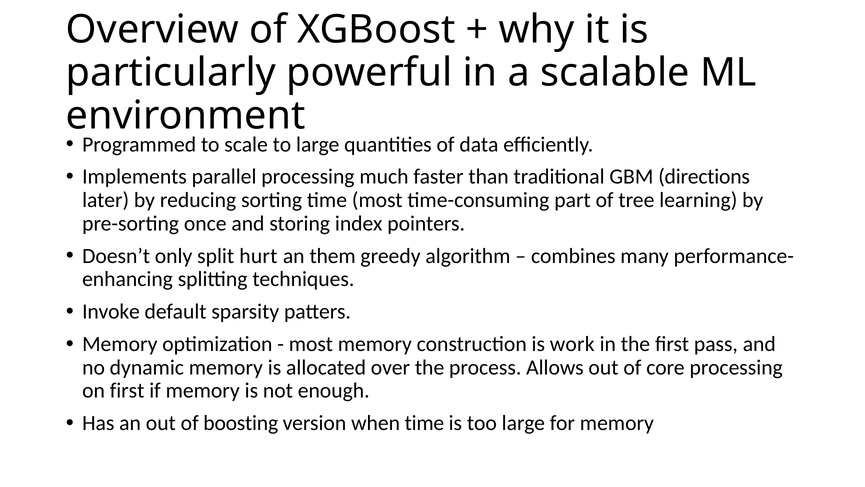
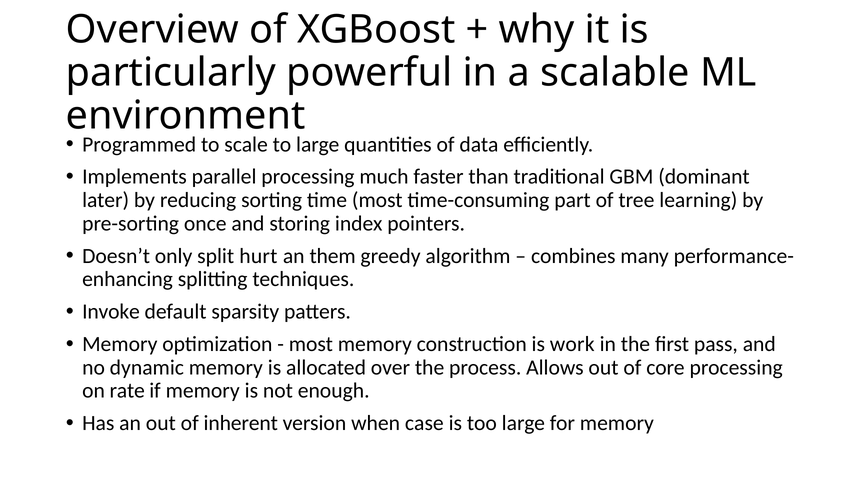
directions: directions -> dominant (704, 177)
on first: first -> rate (127, 390)
boosting: boosting -> inherent (241, 423)
when time: time -> case (424, 423)
